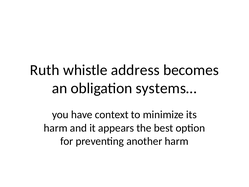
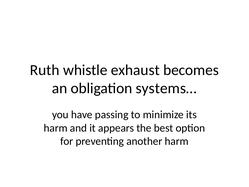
address: address -> exhaust (135, 70)
context: context -> passing (112, 114)
